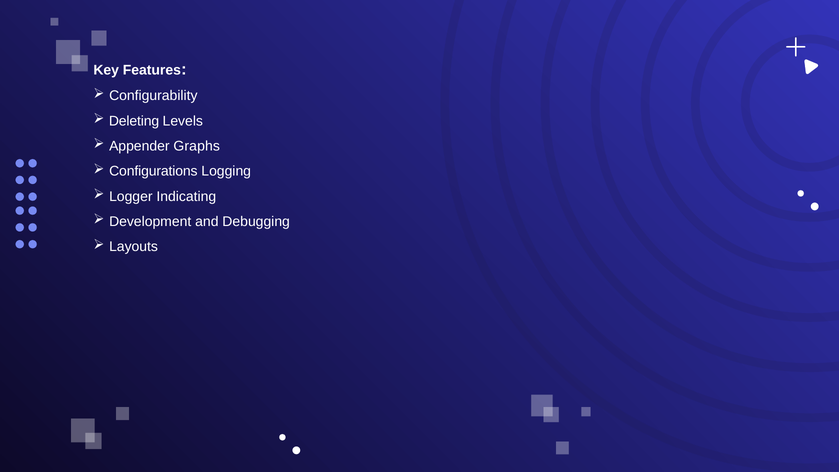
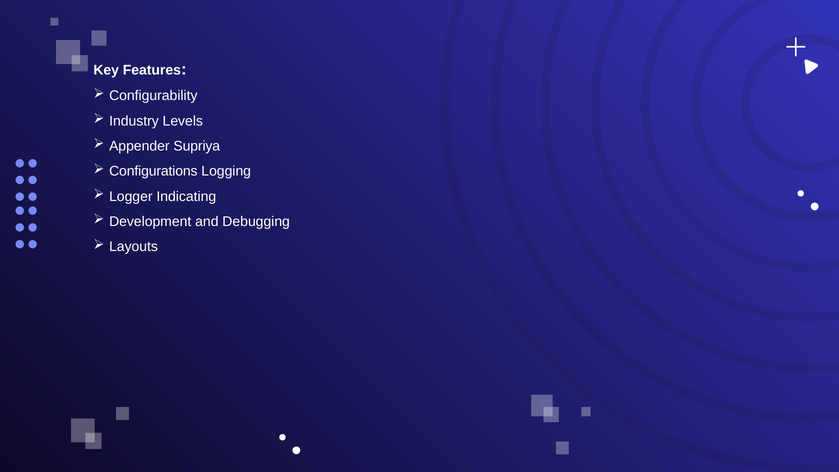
Deleting: Deleting -> Industry (134, 121)
Graphs: Graphs -> Supriya (197, 146)
